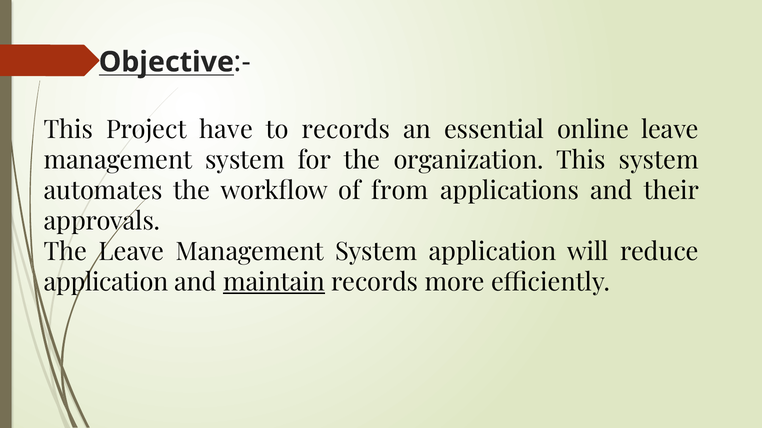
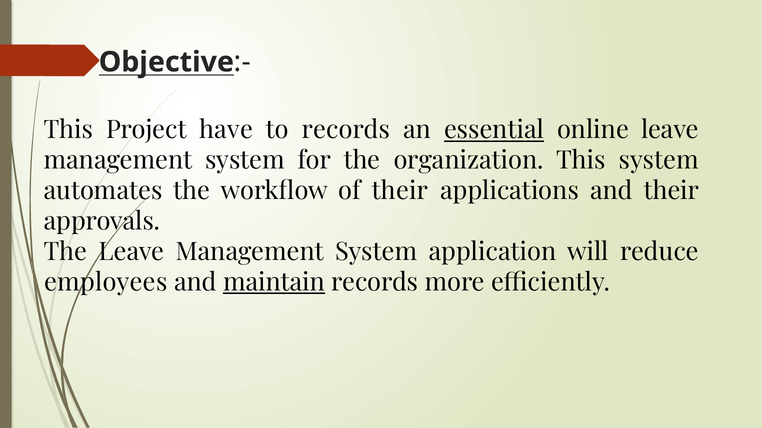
essential underline: none -> present (494, 130)
of from: from -> their (400, 191)
application: application -> employees (106, 283)
